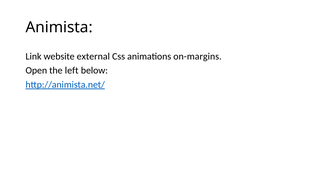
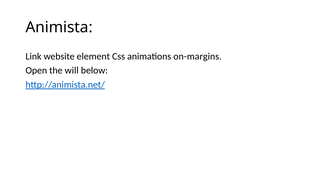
external: external -> element (93, 57)
left: left -> will (72, 71)
